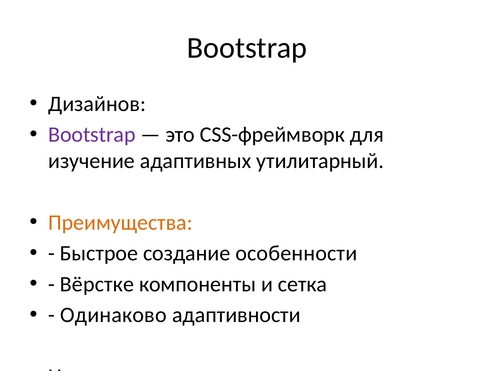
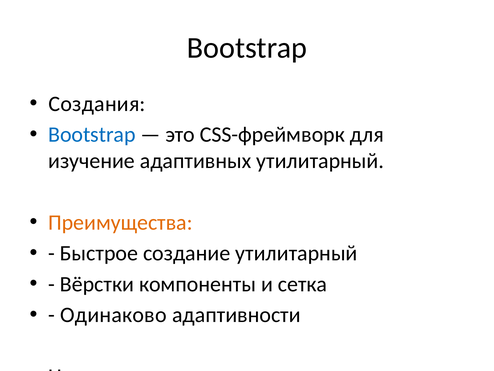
Дизайнов: Дизайнов -> Создания (97, 104)
Bootstrap colour: purple -> blue (92, 134)
создание особенности: особенности -> утилитарный (296, 253)
Вёрстке: Вёрстке -> Вёрстки (97, 284)
